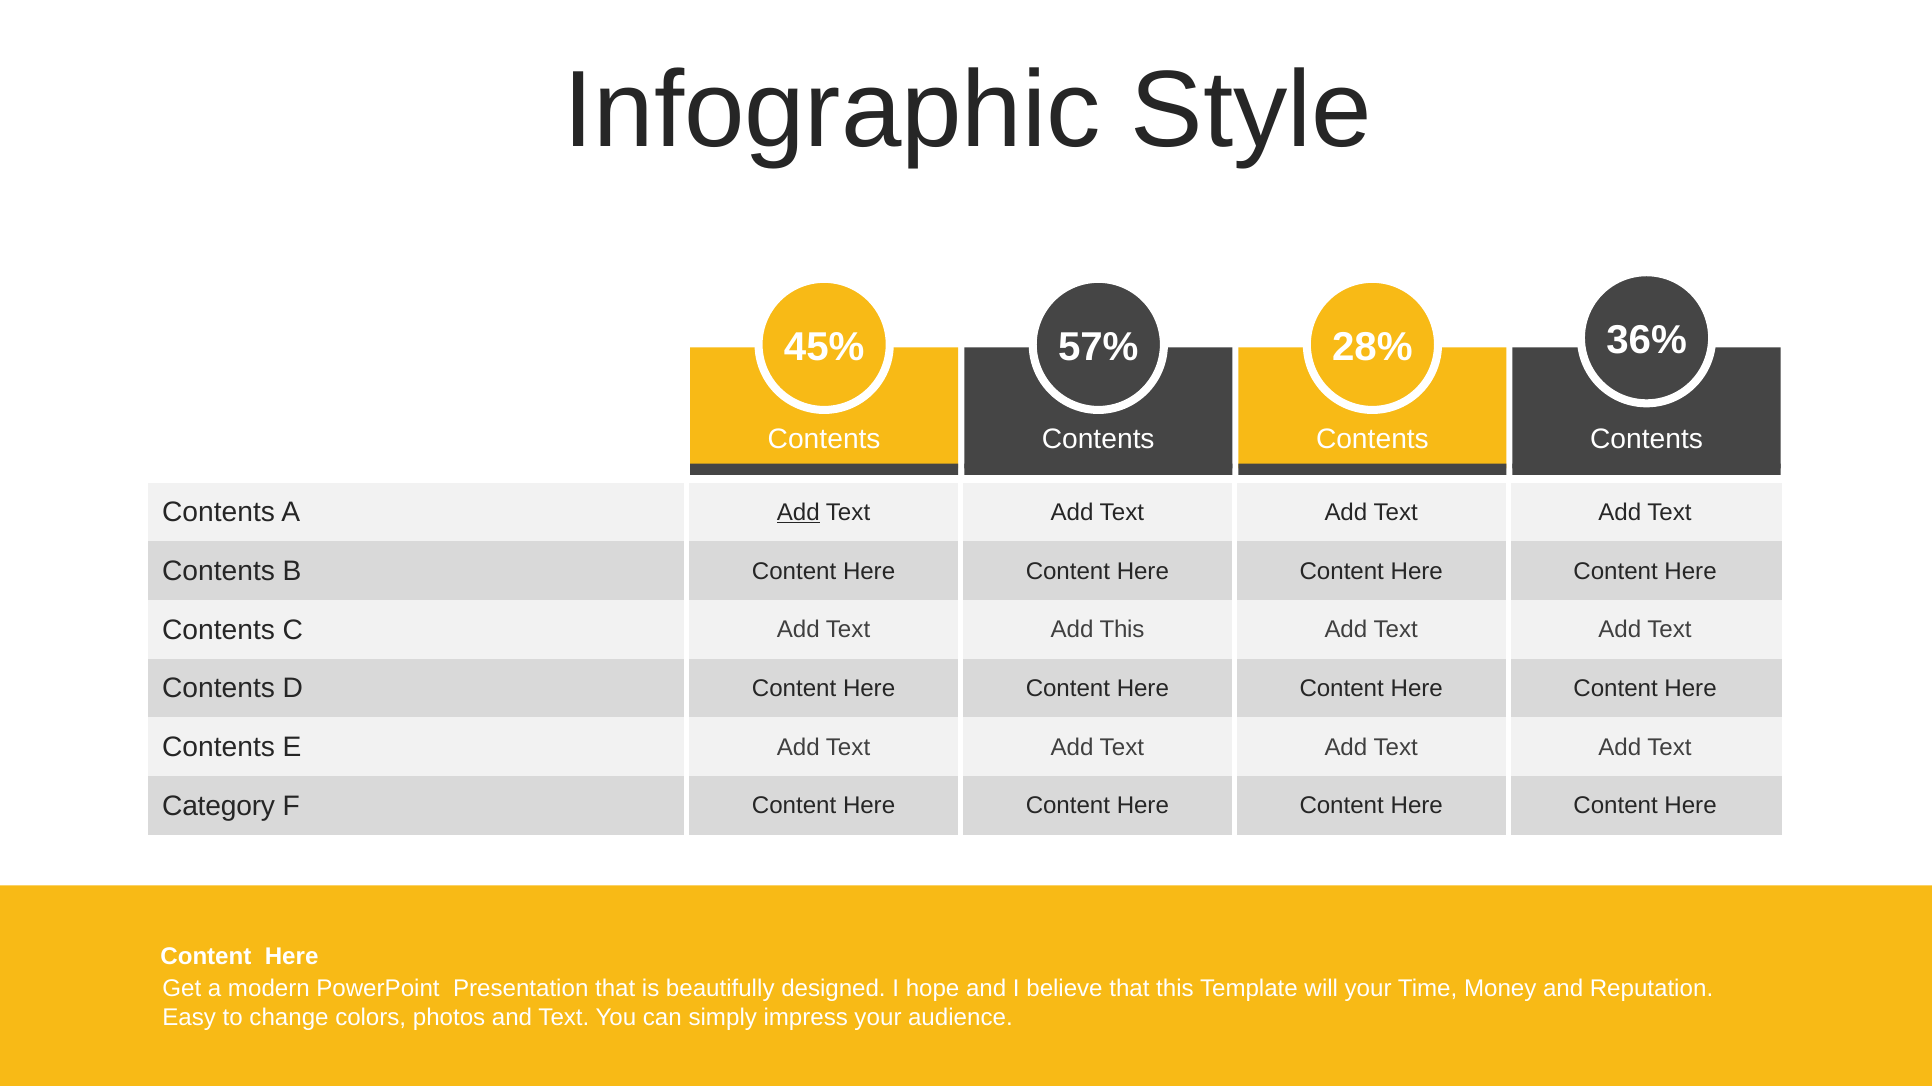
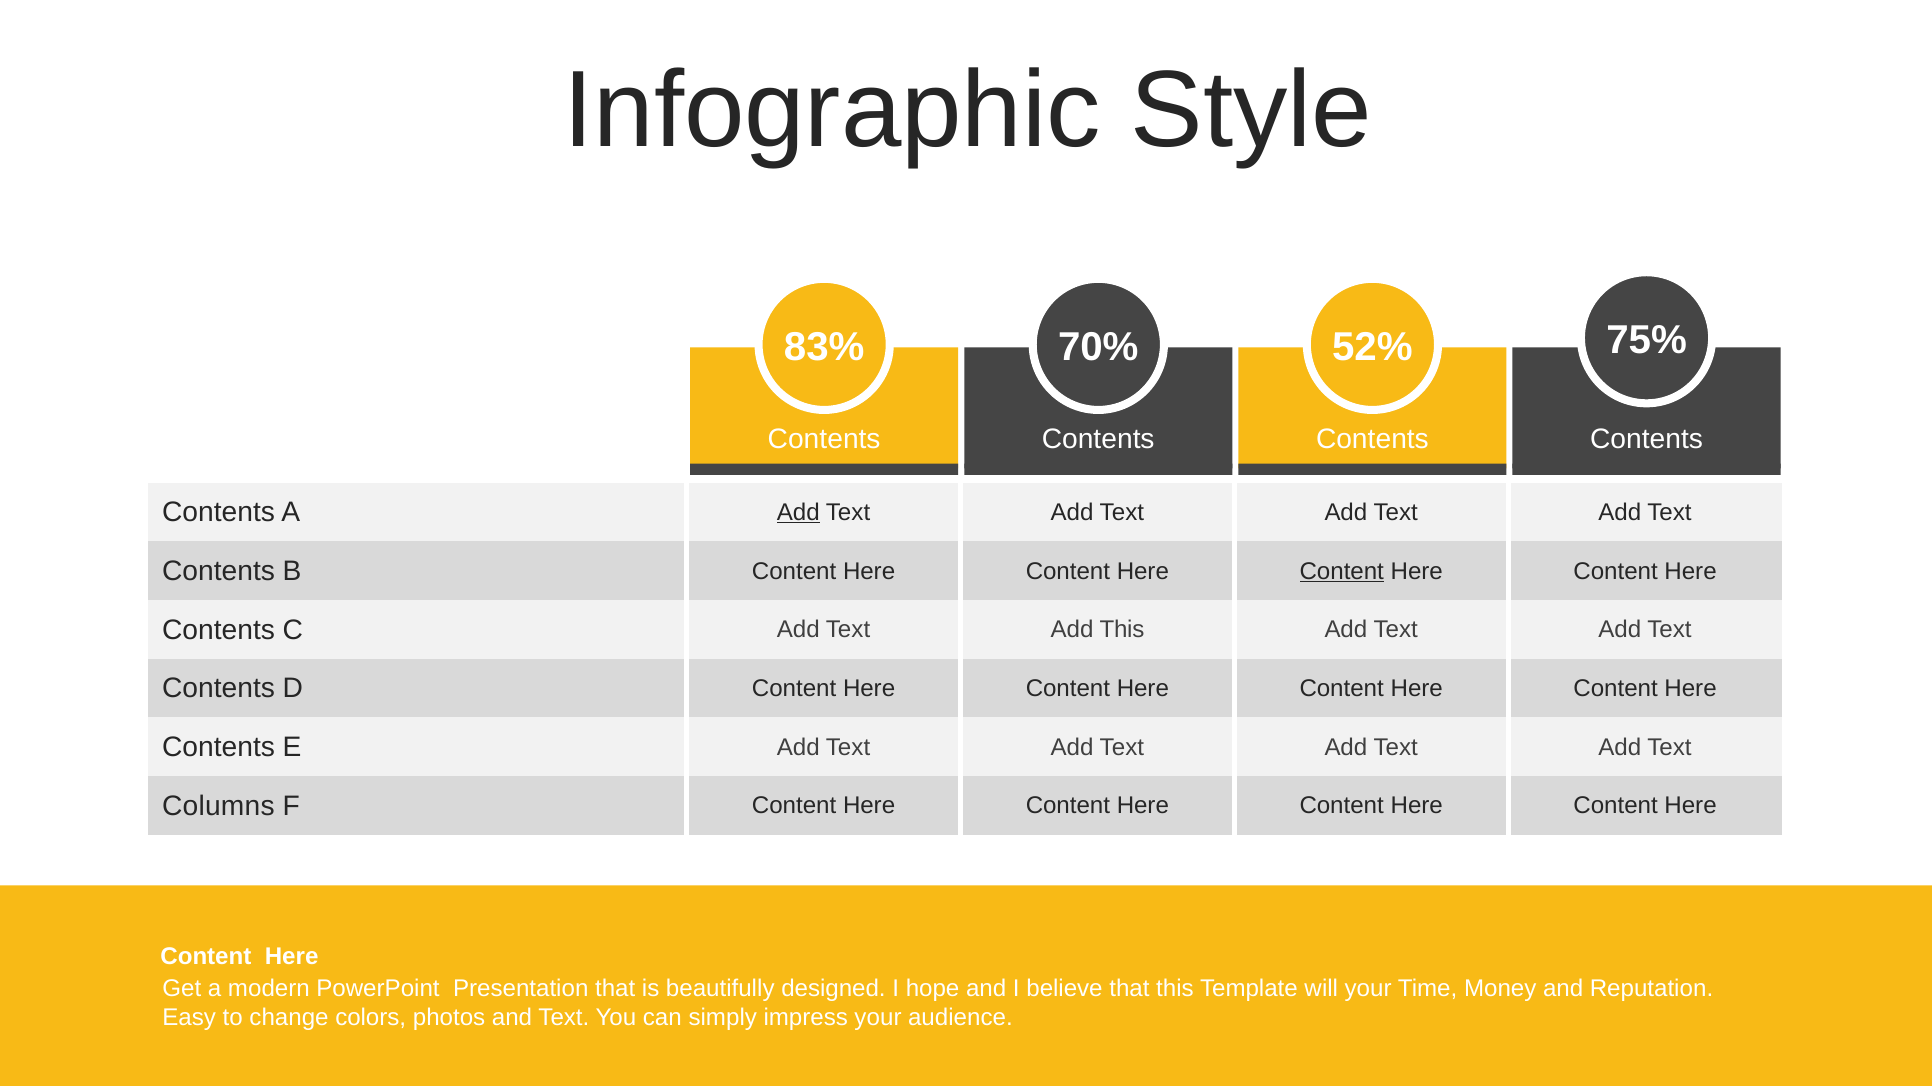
36%: 36% -> 75% (1647, 341)
45%: 45% -> 83% (824, 347)
57%: 57% -> 70% (1098, 347)
28%: 28% -> 52% (1372, 347)
Content underline: none -> present (1342, 571)
Category: Category -> Columns (218, 806)
